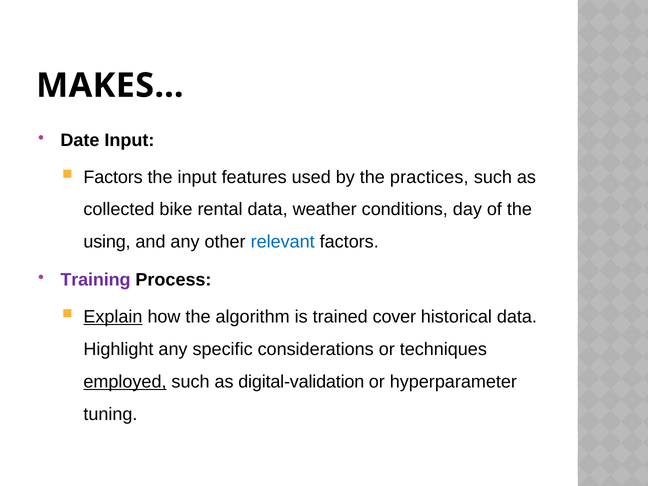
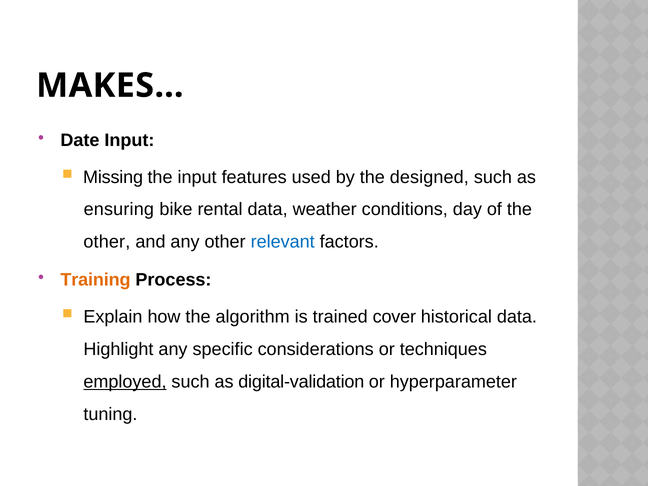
Factors: Factors -> Missing (113, 177)
practices: practices -> designed (429, 177)
collected: collected -> ensuring (119, 210)
using: using -> other (107, 242)
Training colour: purple -> orange (95, 280)
Explain underline: present -> none (113, 317)
